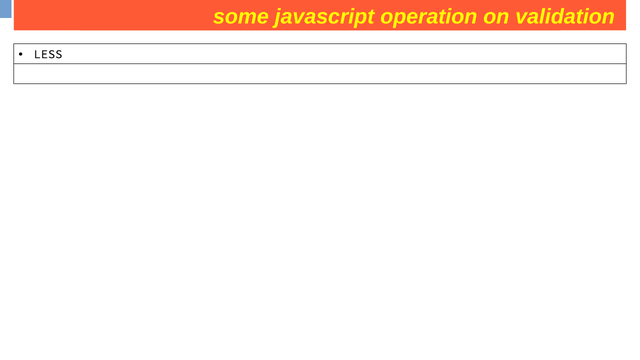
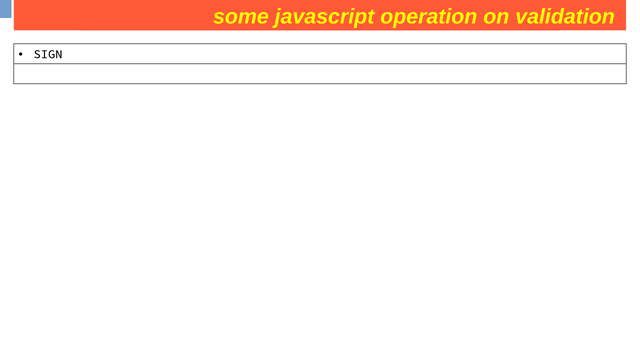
LESS: LESS -> SIGN (48, 54)
